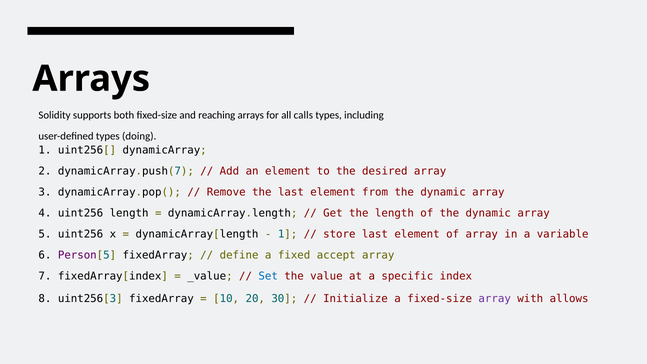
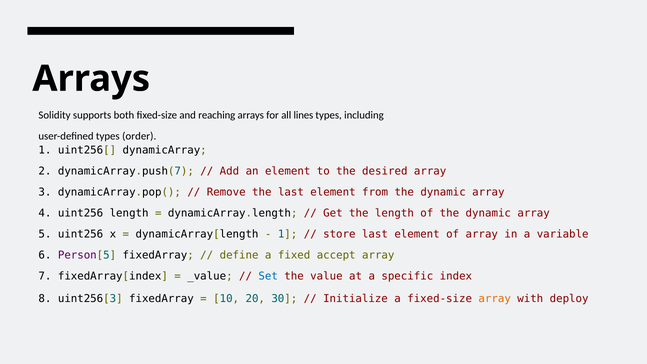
calls: calls -> lines (303, 115)
doing: doing -> order (139, 136)
array colour: purple -> orange (495, 299)
allows: allows -> deploy (569, 299)
